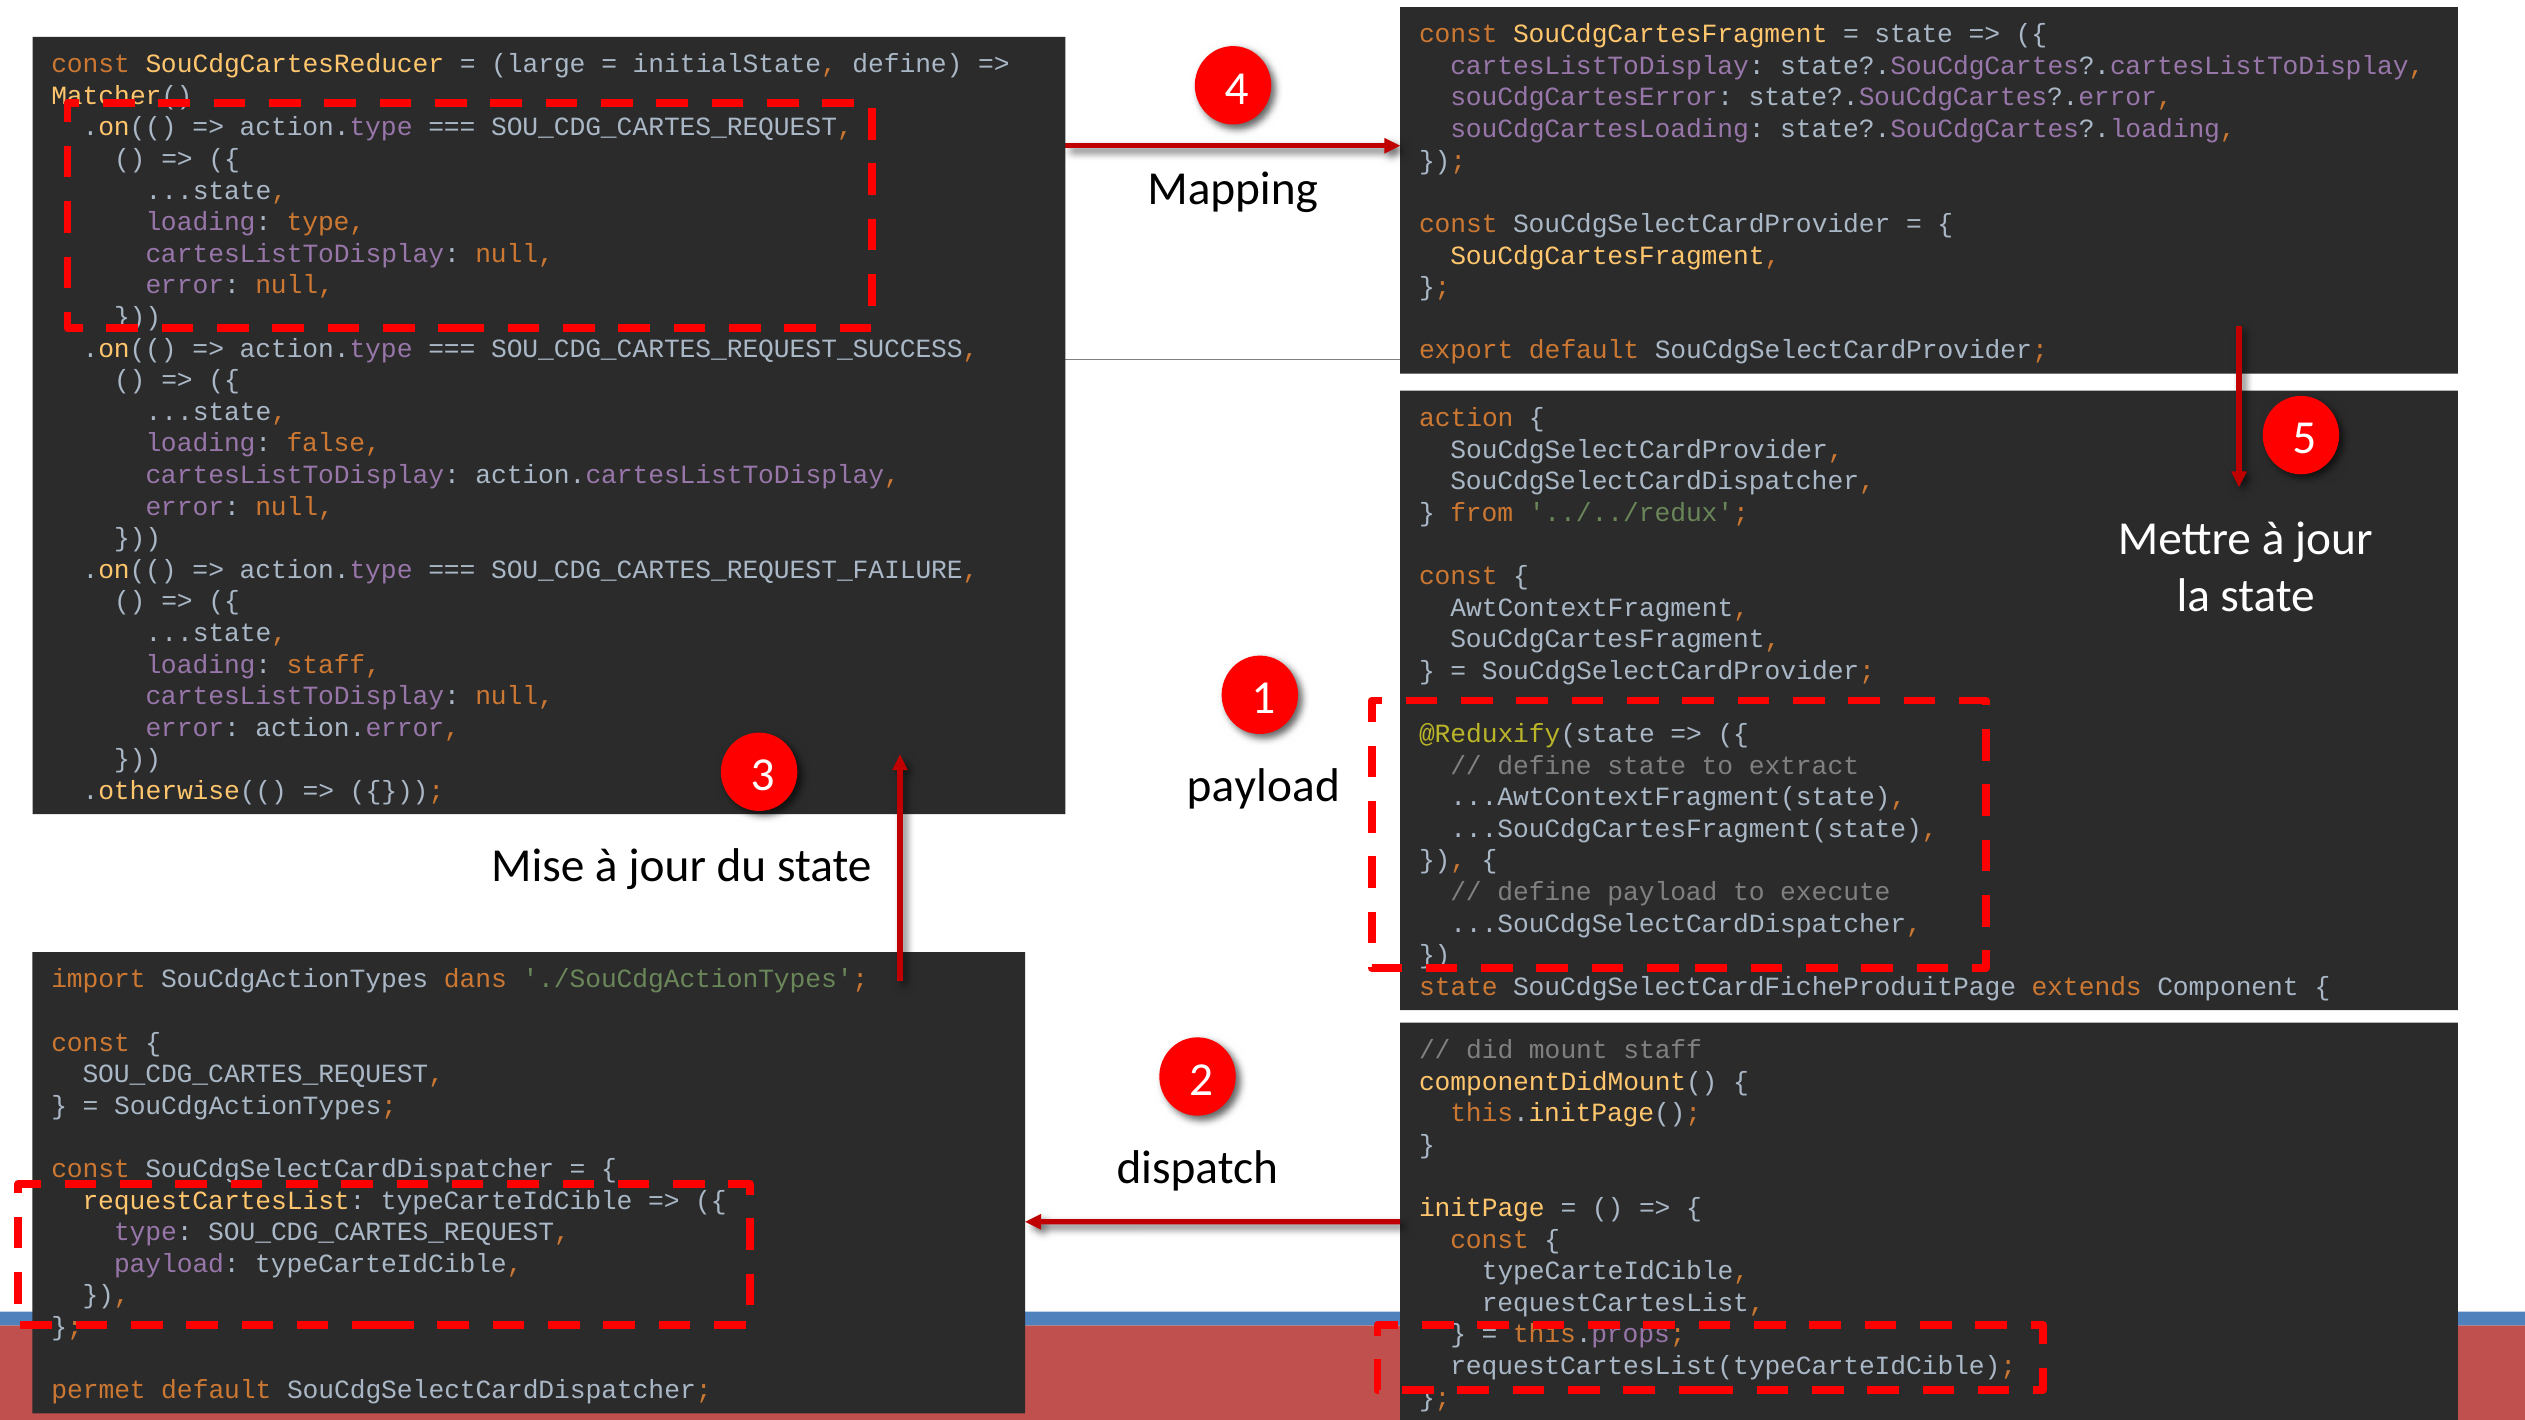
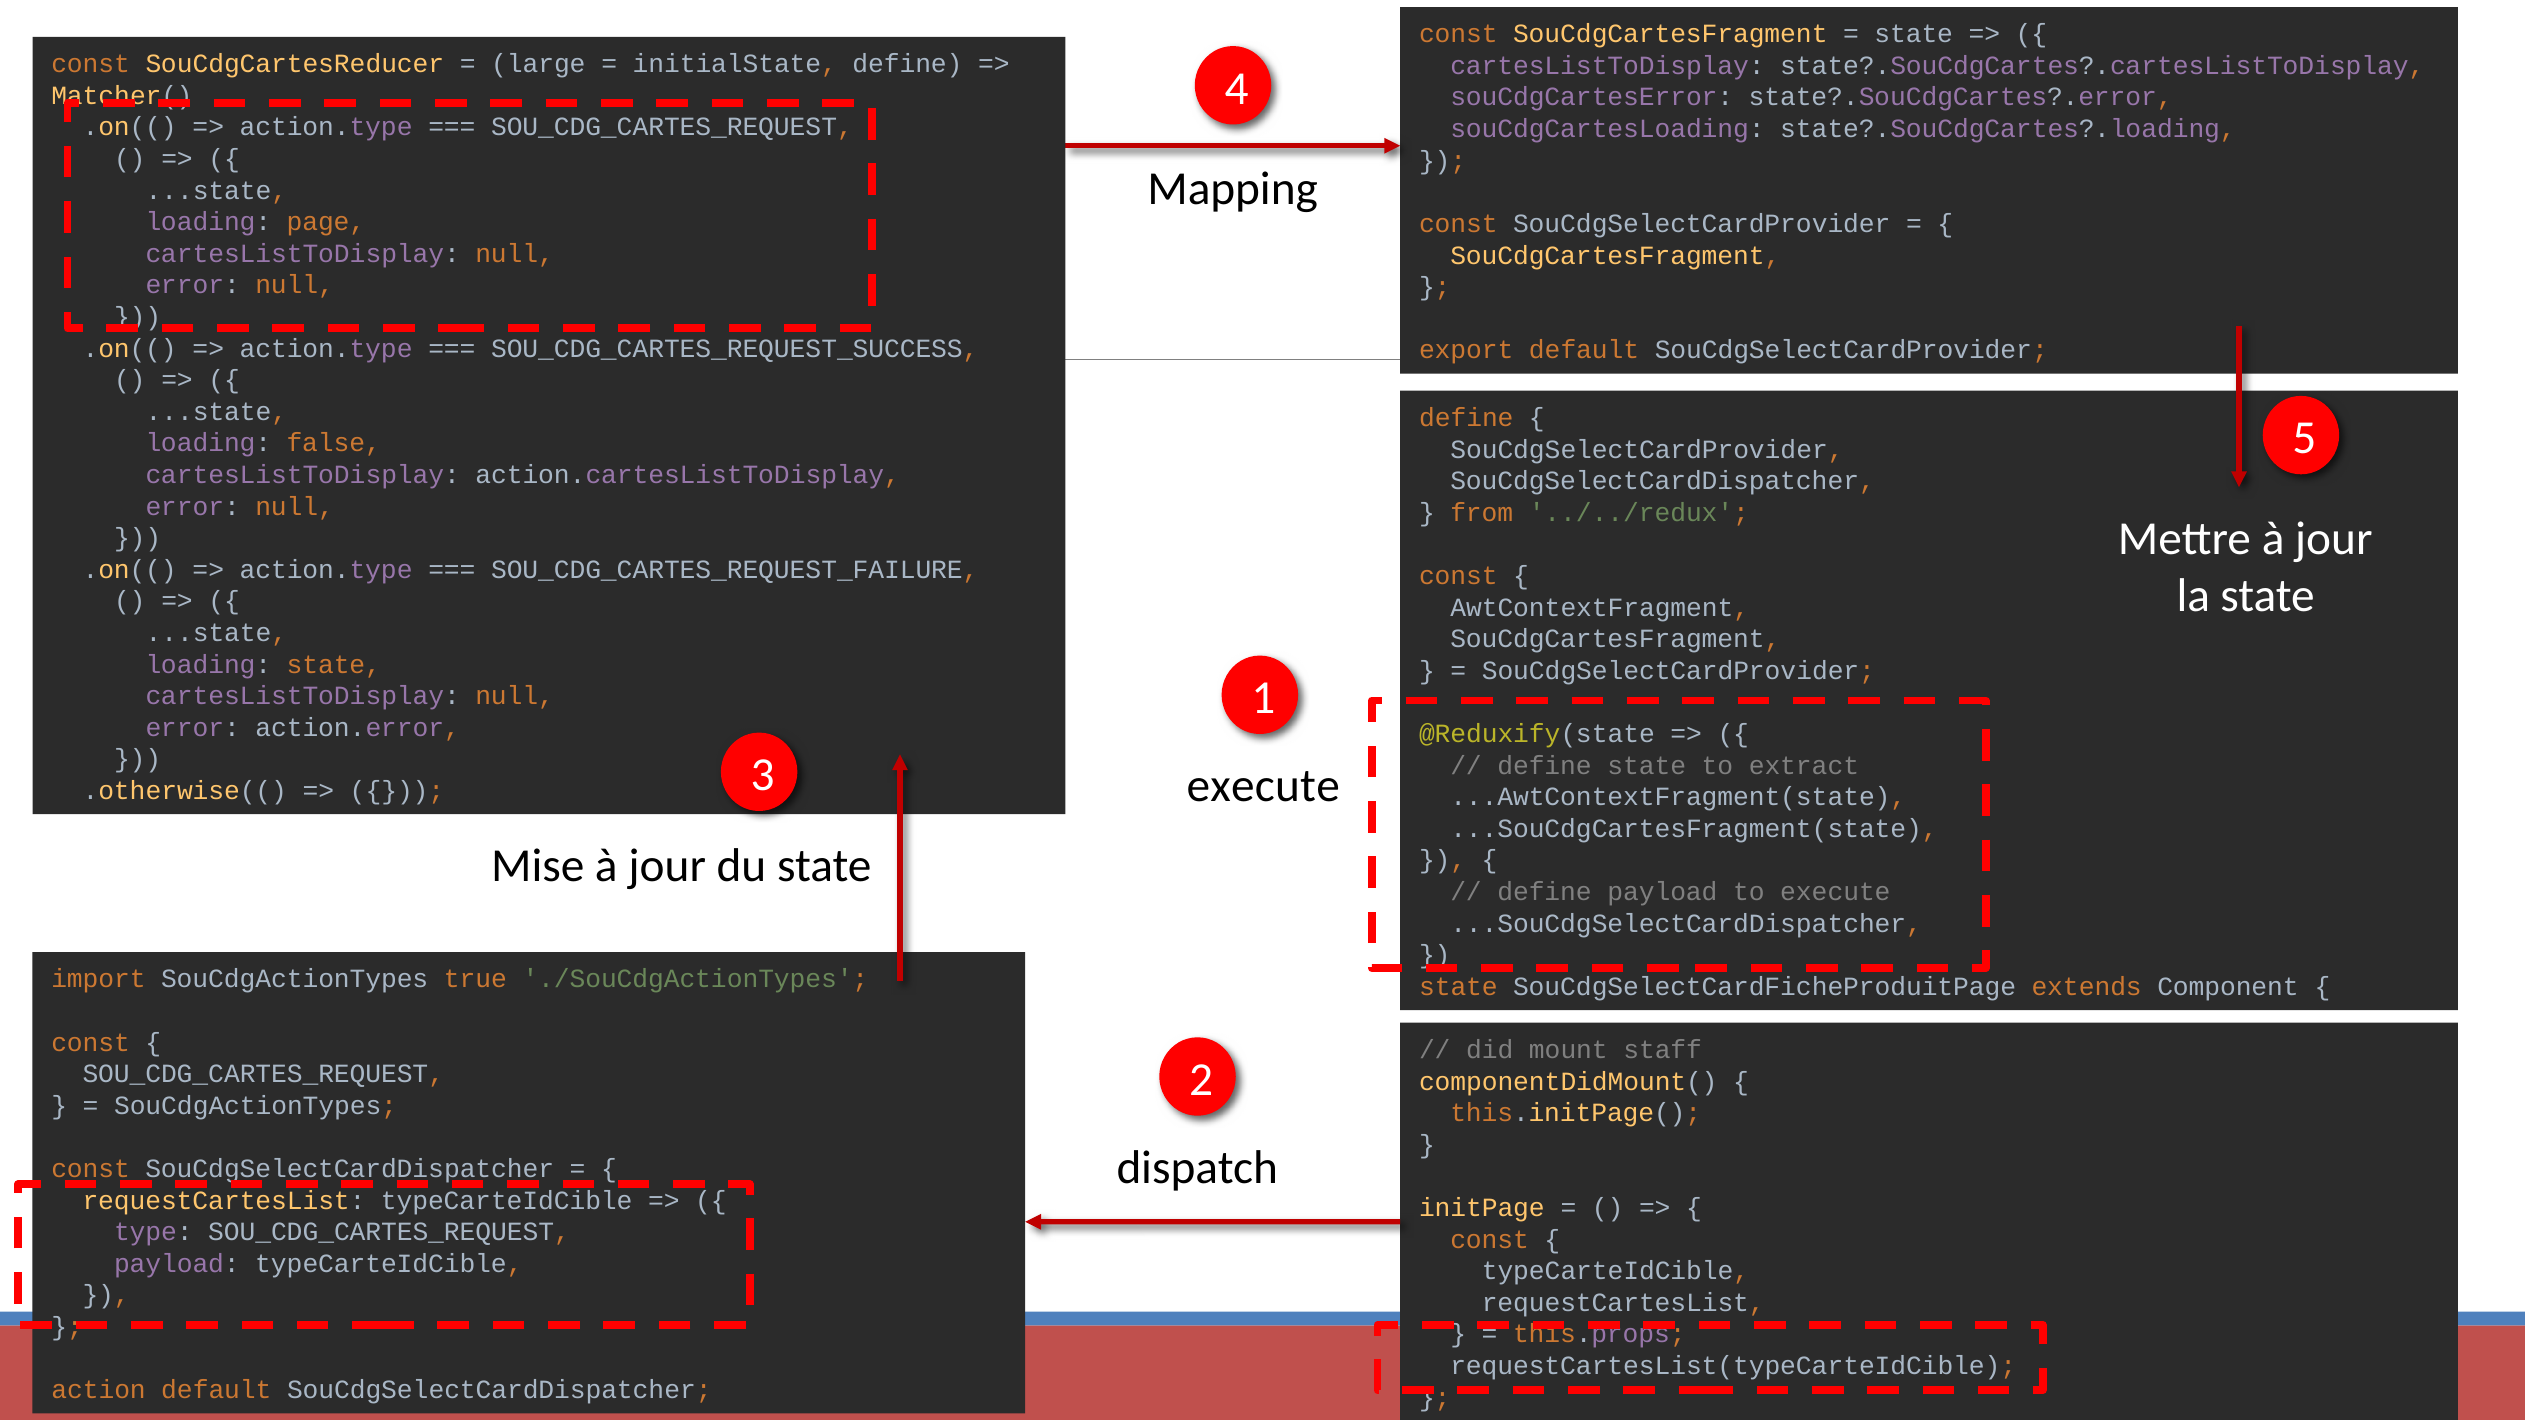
loading type: type -> page (326, 222)
action: action -> define (1466, 418)
loading staff: staff -> state (334, 665)
payload: payload -> execute (1263, 786)
dans: dans -> true (475, 979)
permet: permet -> action (99, 1390)
